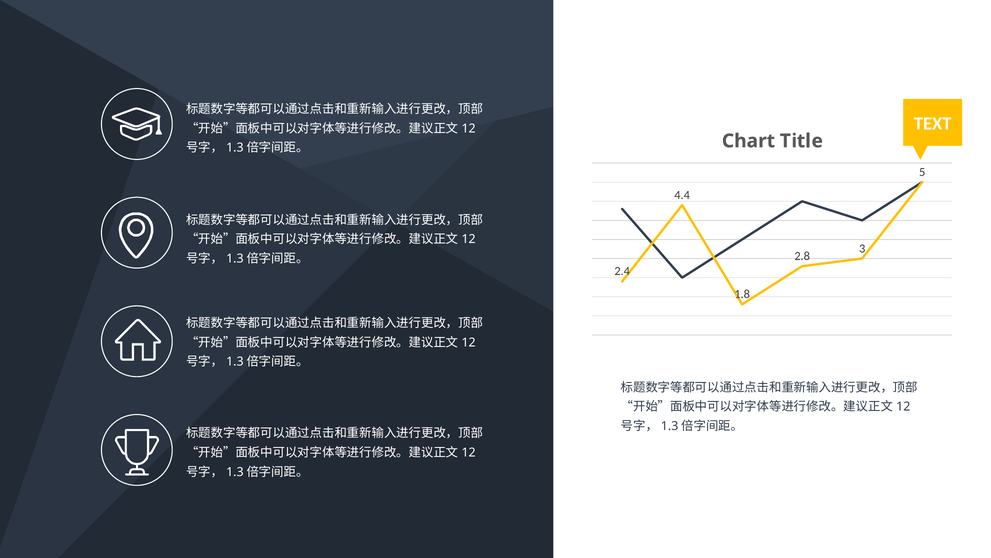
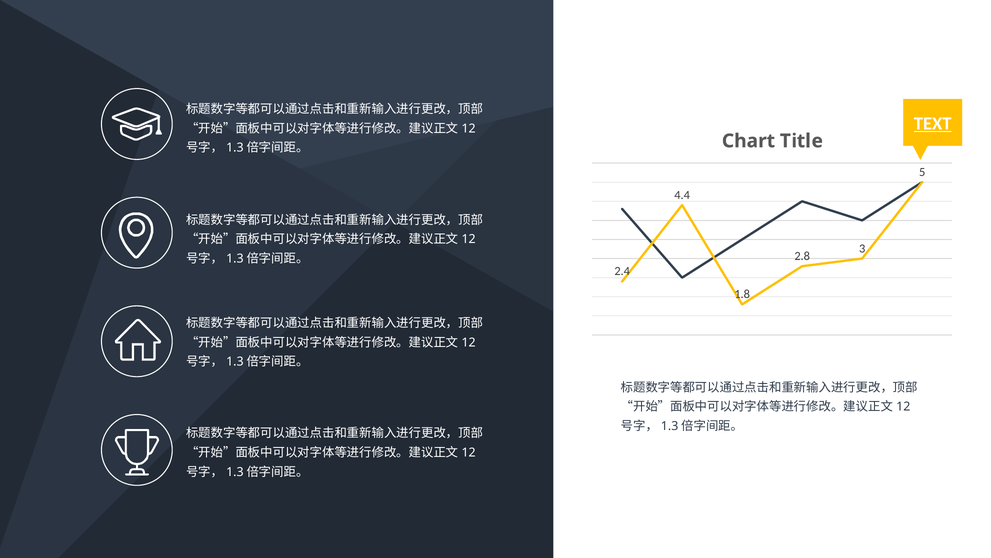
TEXT underline: none -> present (933, 124)
